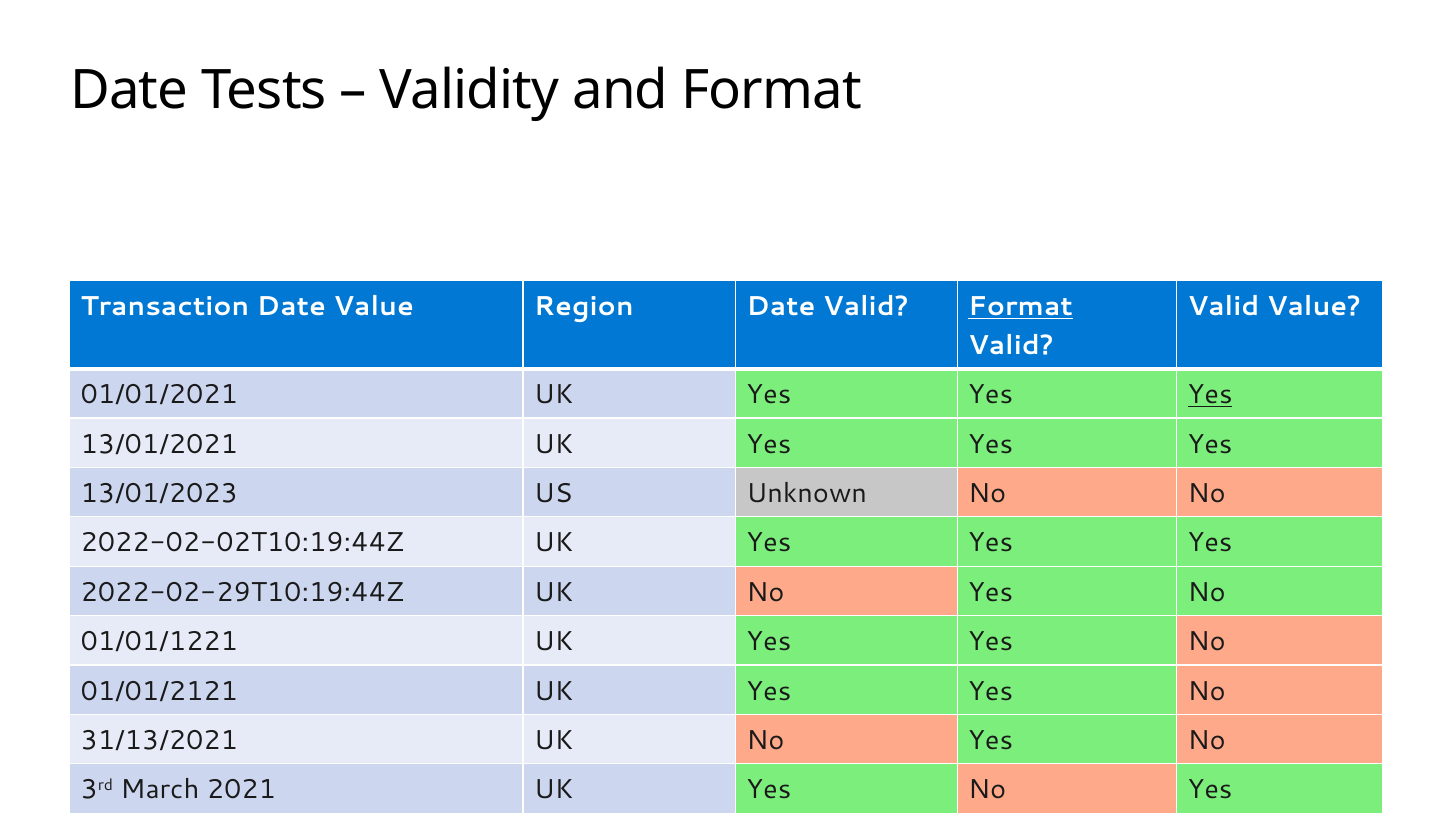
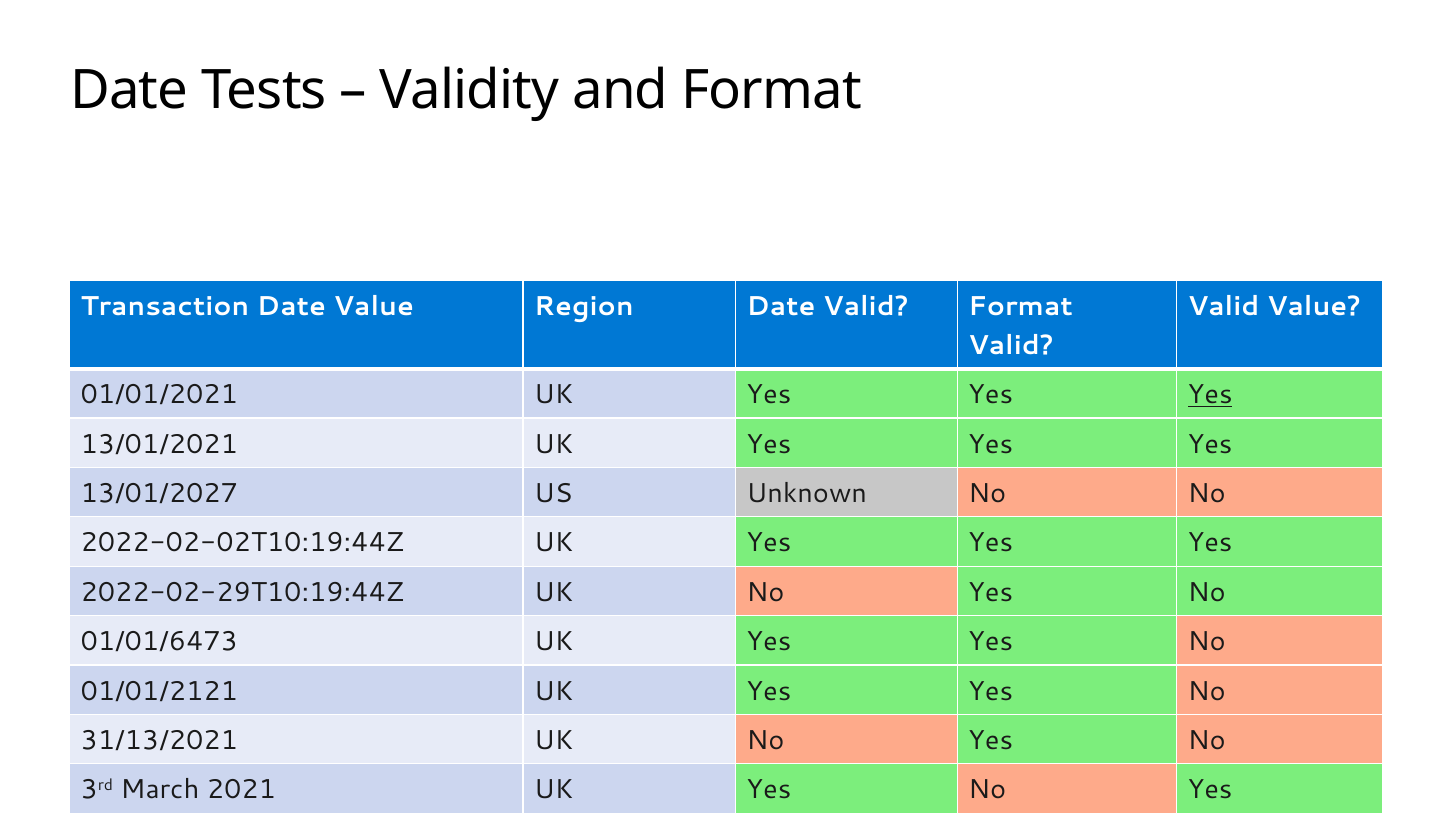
Format underline: present -> none (1021, 307)
13/01/2023: 13/01/2023 -> 13/01/2027 (159, 494)
01/01/1221: 01/01/1221 -> 01/01/6473 (159, 642)
